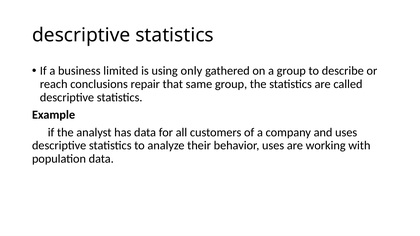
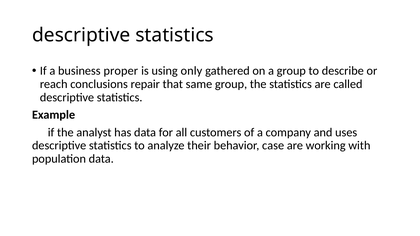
limited: limited -> proper (121, 71)
behavior uses: uses -> case (273, 146)
